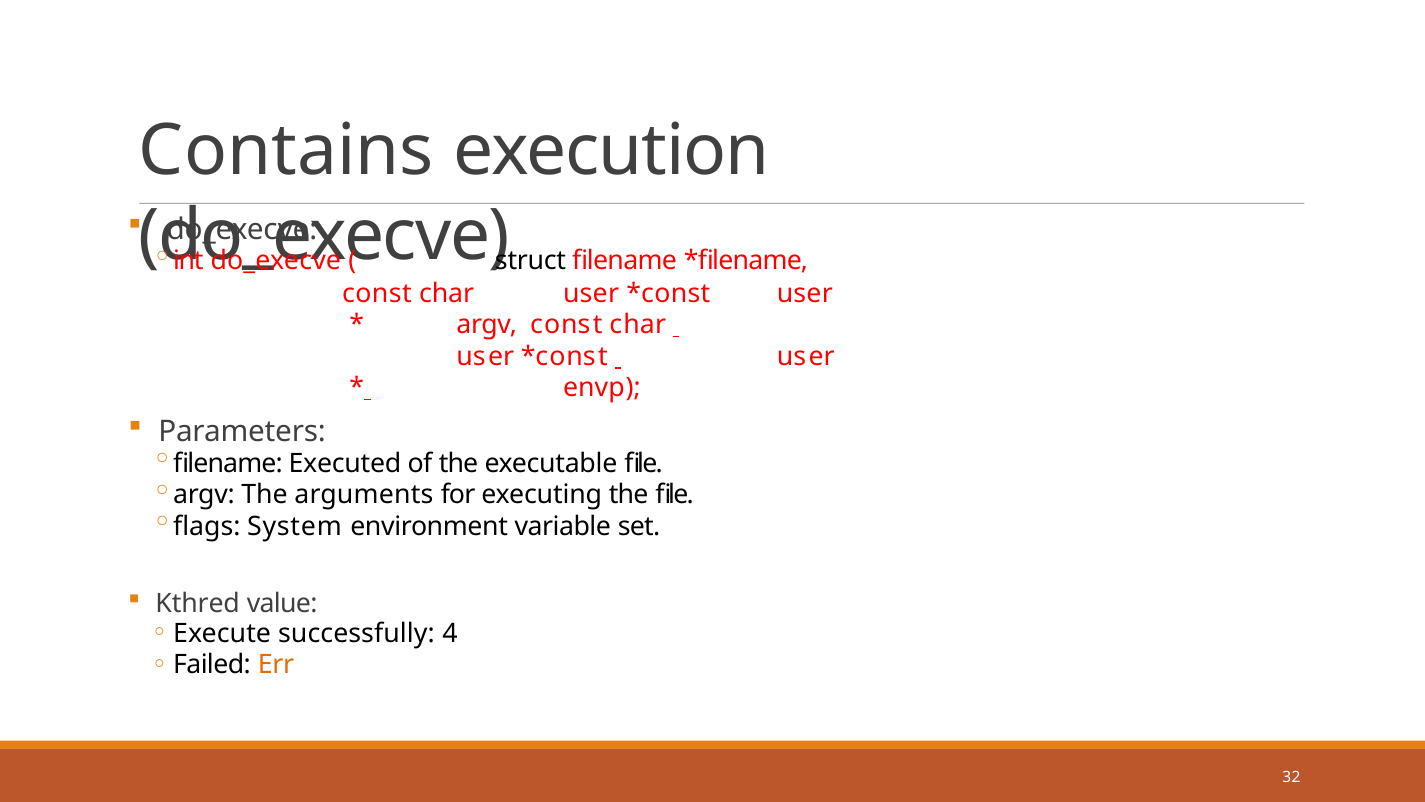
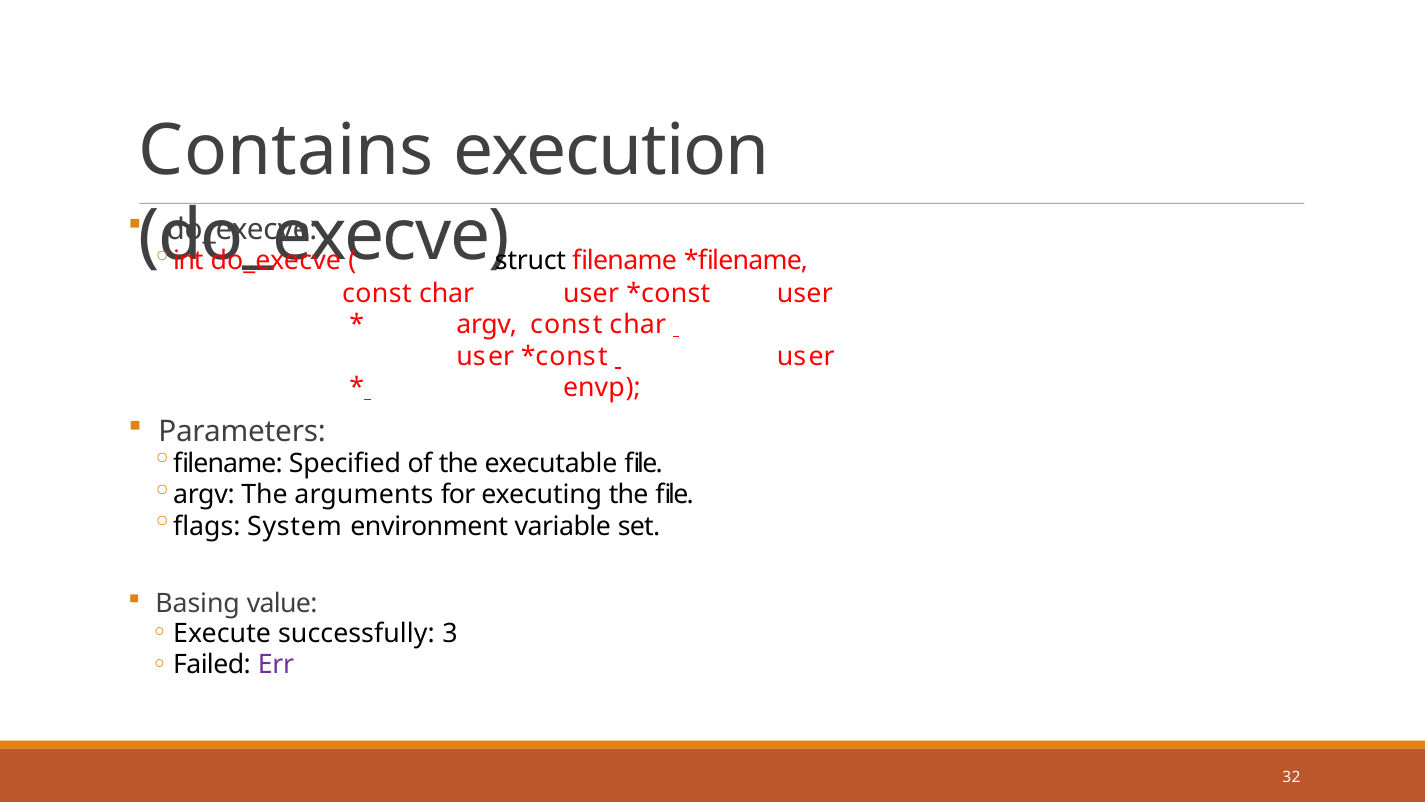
Executed: Executed -> Specified (345, 463)
Kthred: Kthred -> Basing (198, 603)
4: 4 -> 3 (450, 633)
Err colour: orange -> purple (276, 665)
